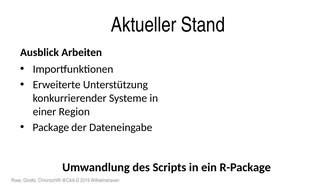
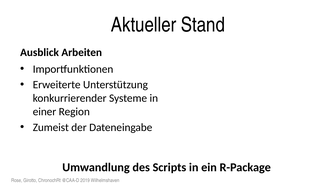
Package: Package -> Zumeist (51, 127)
